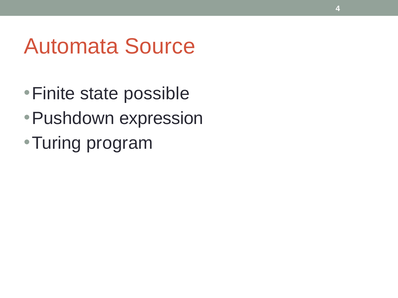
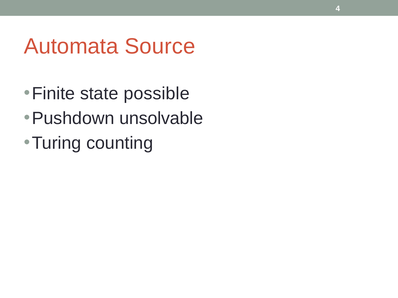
expression: expression -> unsolvable (161, 118)
program: program -> counting (120, 143)
